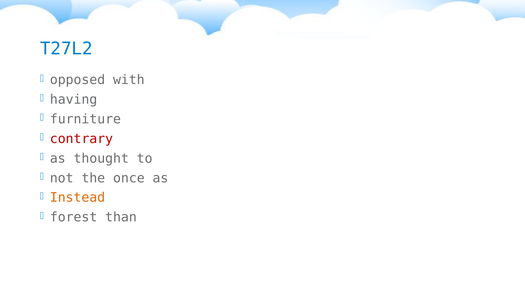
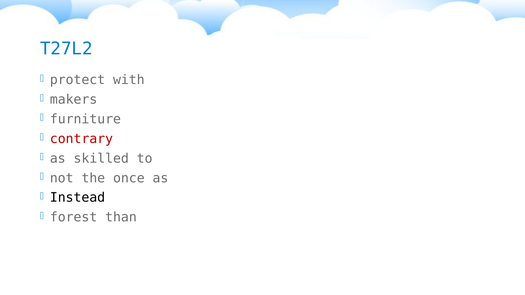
opposed: opposed -> protect (78, 80)
having: having -> makers (74, 100)
thought: thought -> skilled (101, 159)
Instead colour: orange -> black (78, 198)
